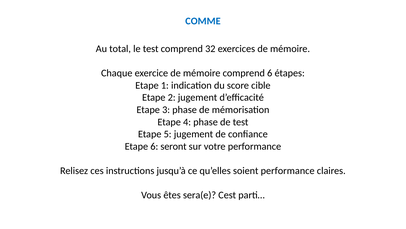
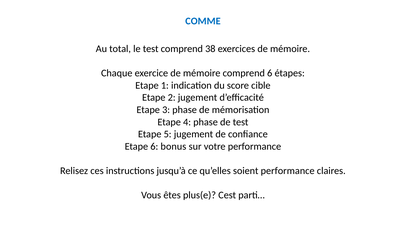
32: 32 -> 38 (210, 49)
seront: seront -> bonus (173, 146)
sera(e: sera(e -> plus(e (200, 195)
